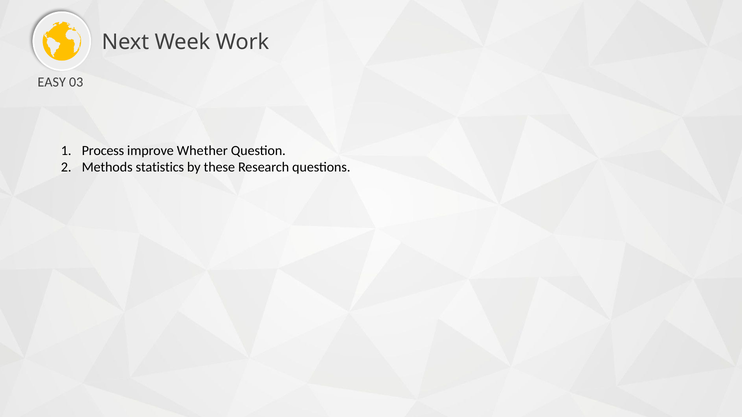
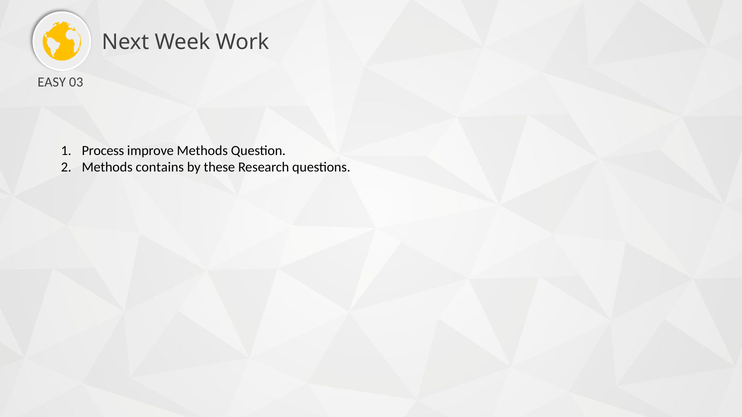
improve Whether: Whether -> Methods (202, 151)
statistics: statistics -> contains (160, 167)
